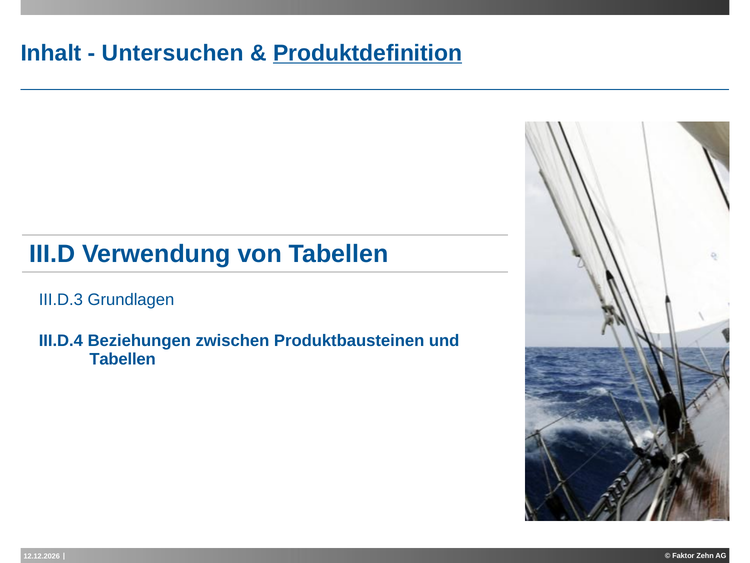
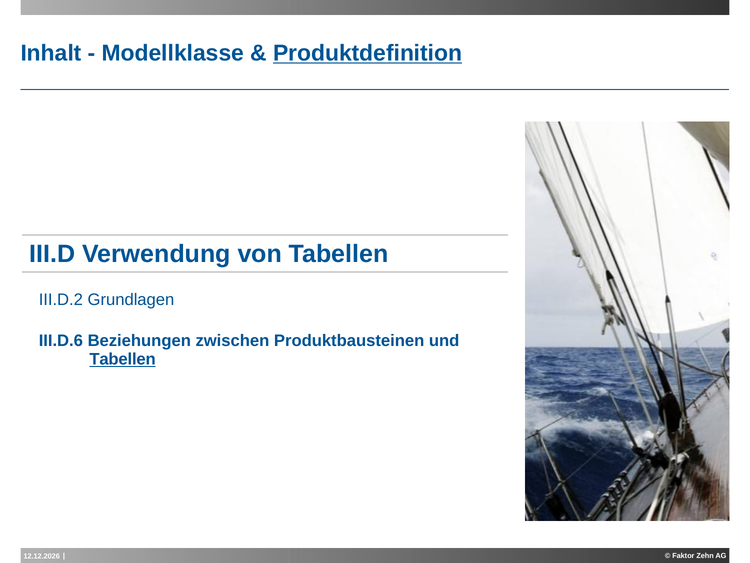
Untersuchen: Untersuchen -> Modellklasse (173, 53)
III.D.3: III.D.3 -> III.D.2 (61, 299)
III.D.4: III.D.4 -> III.D.6 (61, 341)
Tabellen underline: none -> present (123, 359)
